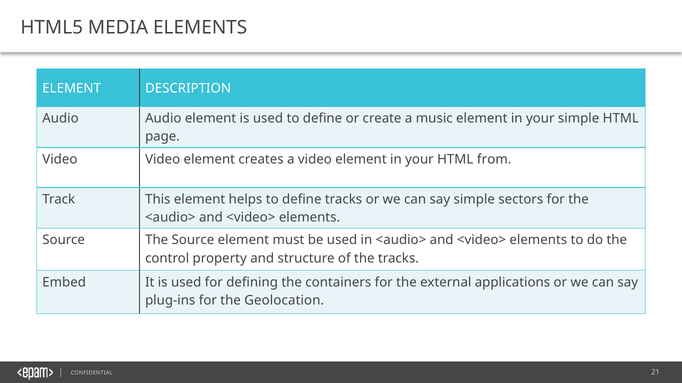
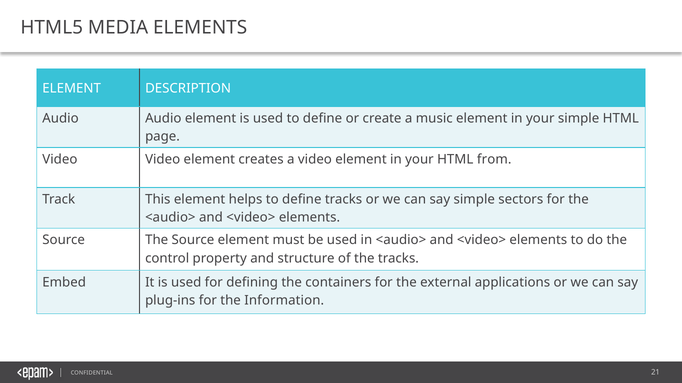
Geolocation: Geolocation -> Information (284, 301)
